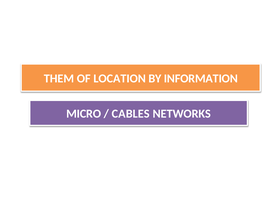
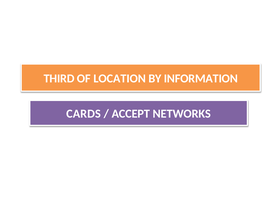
THEM: THEM -> THIRD (59, 78)
MICRO: MICRO -> CARDS (84, 114)
CABLES: CABLES -> ACCEPT (131, 114)
